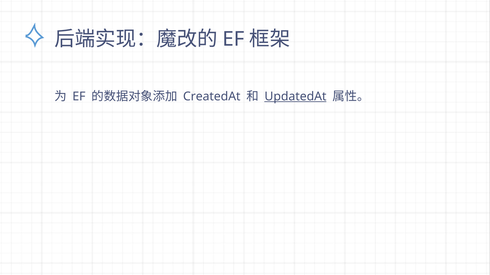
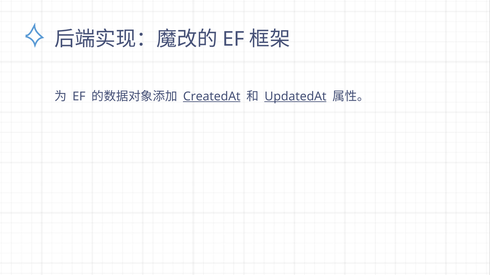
CreatedAt underline: none -> present (212, 97)
